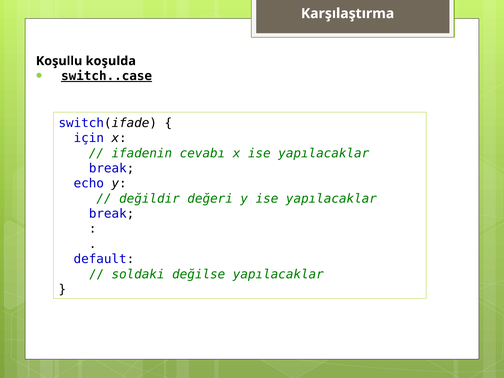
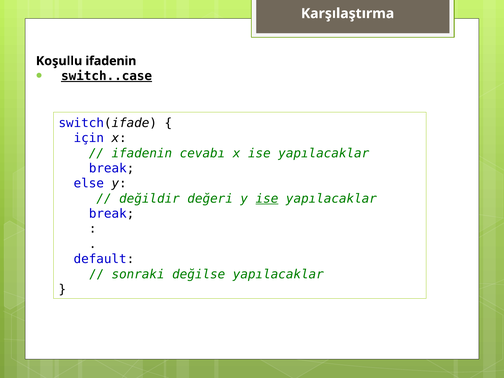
Koşullu koşulda: koşulda -> ifadenin (111, 61)
echo: echo -> else (89, 183)
ise underline: none -> present (267, 199)
soldaki: soldaki -> sonraki (138, 274)
